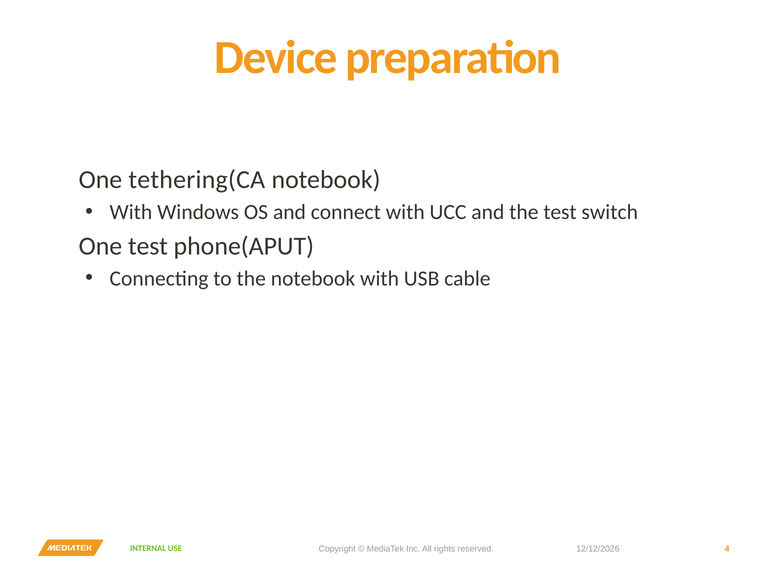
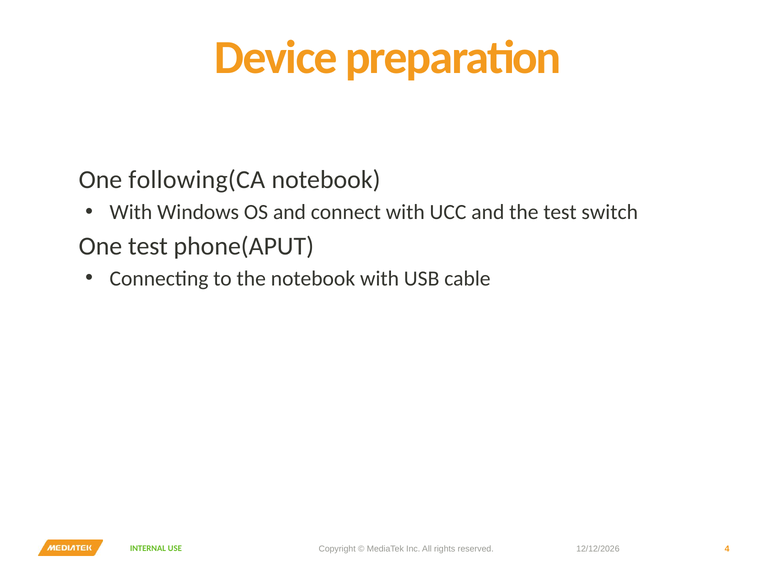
tethering(CA: tethering(CA -> following(CA (197, 180)
